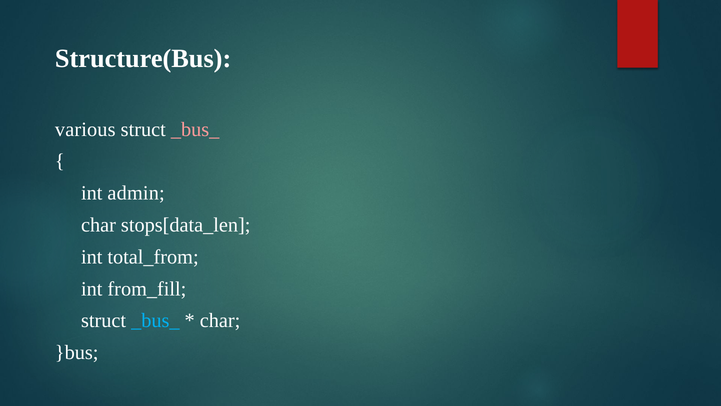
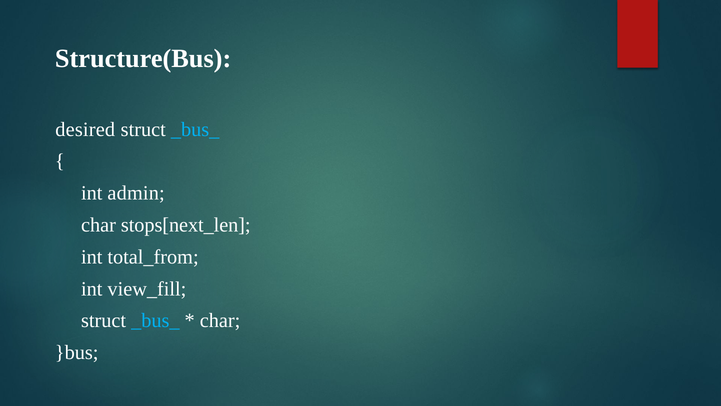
various: various -> desired (85, 129)
_bus_ colour: pink -> light blue (195, 129)
stops[data_len: stops[data_len -> stops[next_len (186, 225)
from_fill: from_fill -> view_fill (147, 289)
